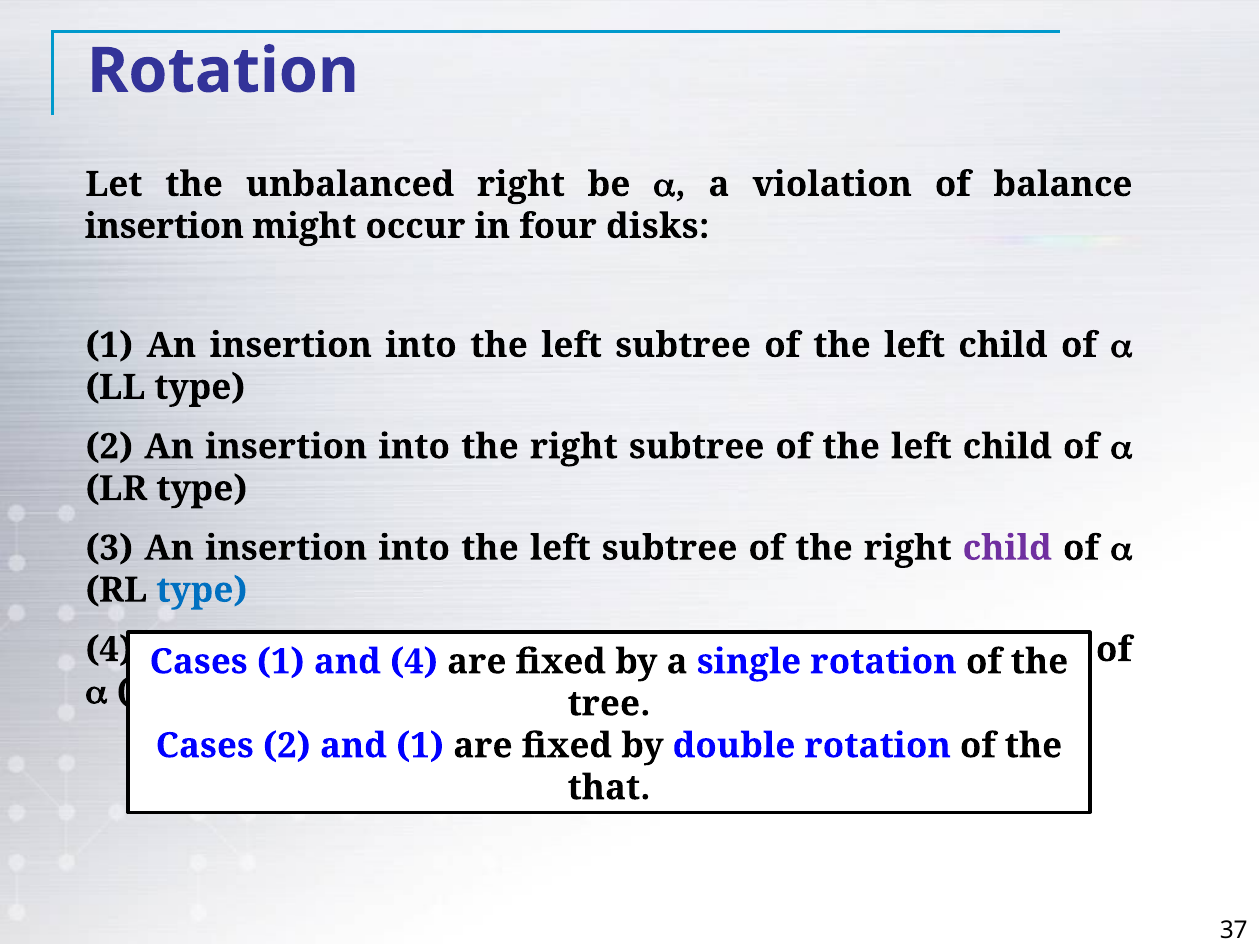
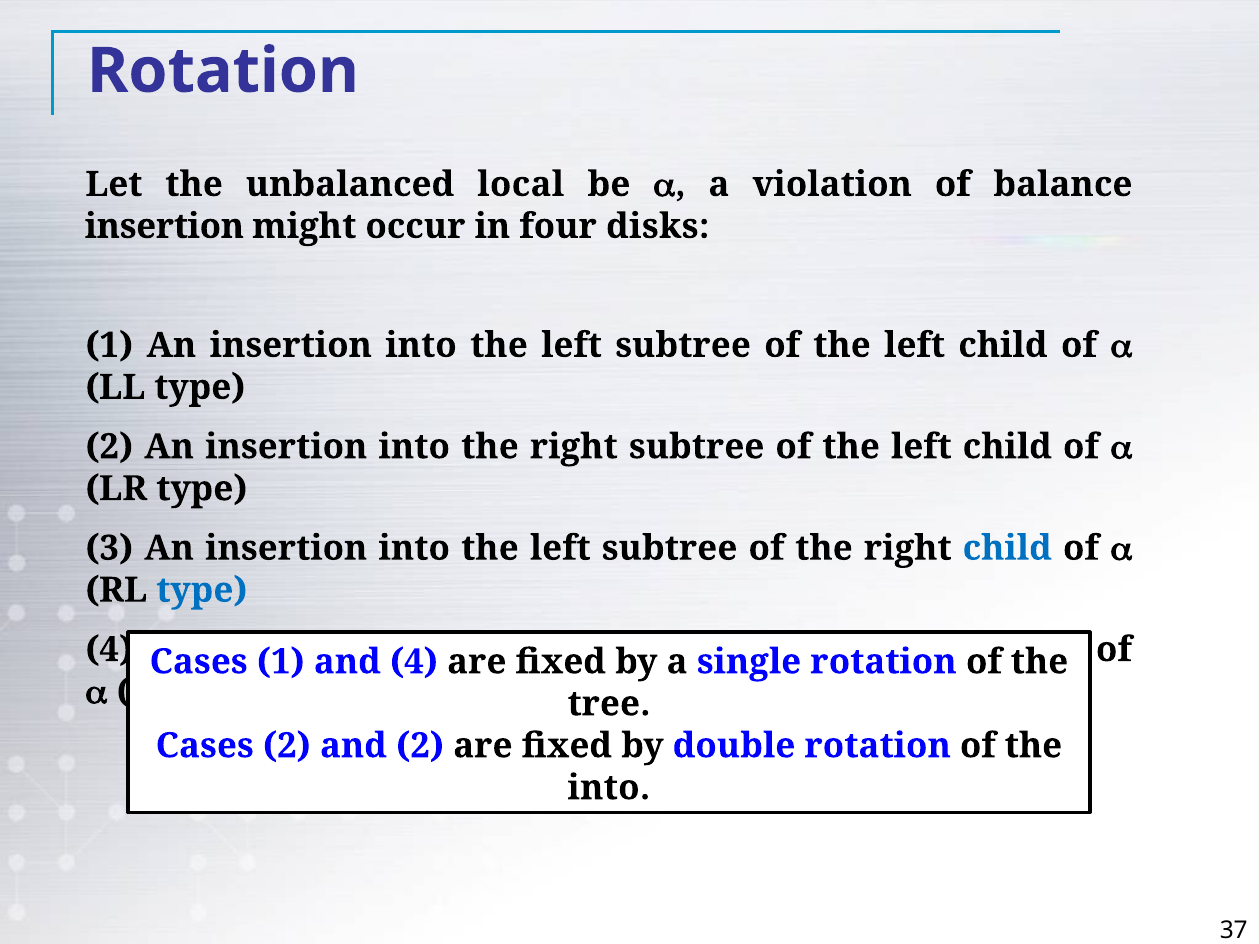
unbalanced right: right -> local (521, 184)
child colour: purple -> blue (1007, 548)
and 1: 1 -> 2 (420, 746)
that: that -> into (609, 788)
